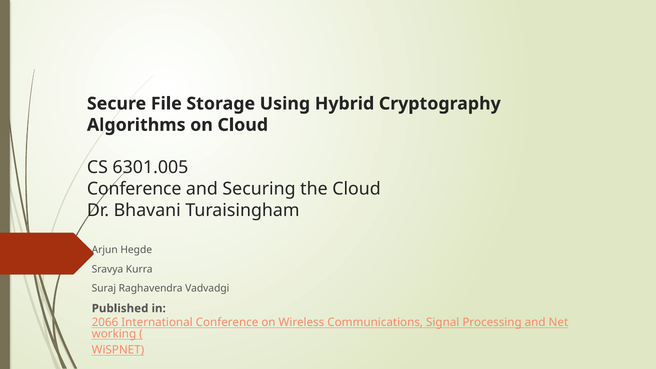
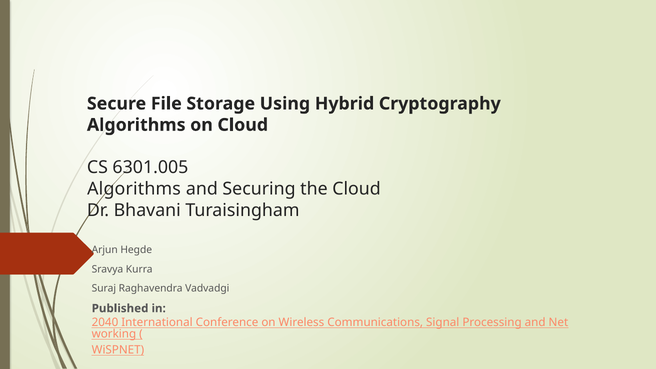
Conference: Conference -> Algorithms (134, 189)
2066: 2066 -> 2040 (105, 322)
